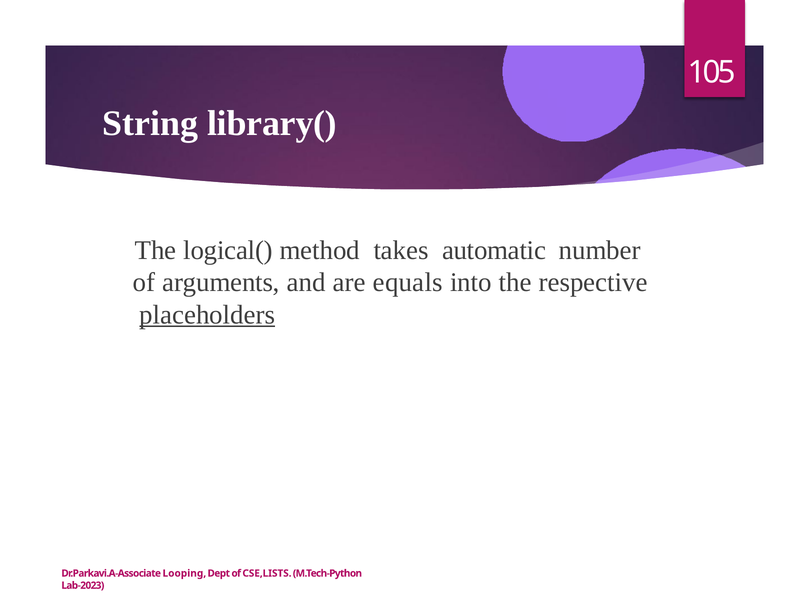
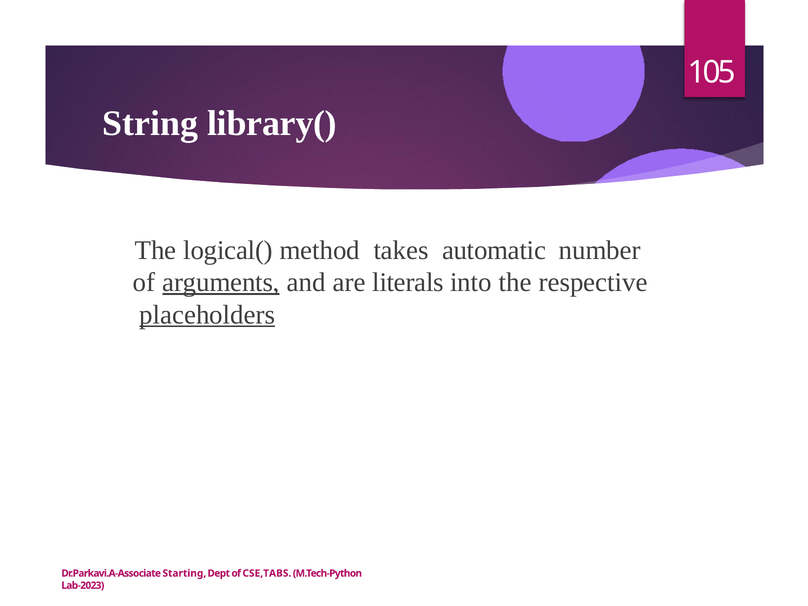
arguments underline: none -> present (221, 282)
equals: equals -> literals (408, 282)
Looping: Looping -> Starting (184, 573)
CSE,LISTS: CSE,LISTS -> CSE,TABS (267, 573)
